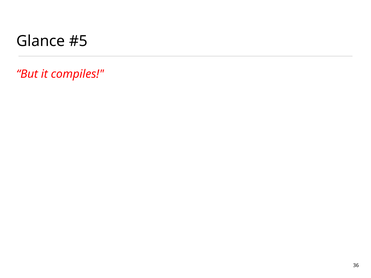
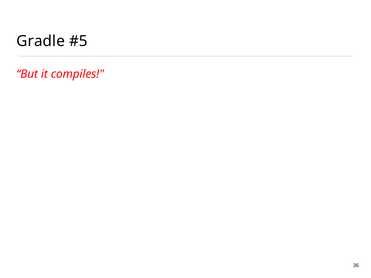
Glance: Glance -> Gradle (41, 41)
